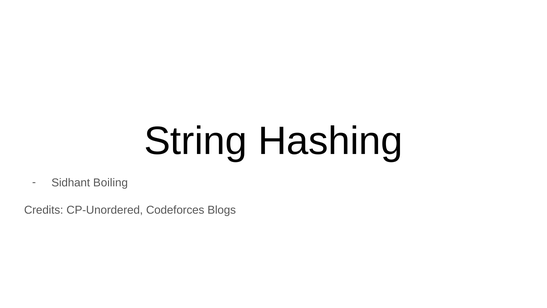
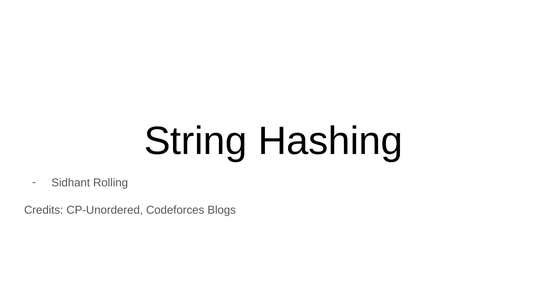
Boiling: Boiling -> Rolling (111, 183)
